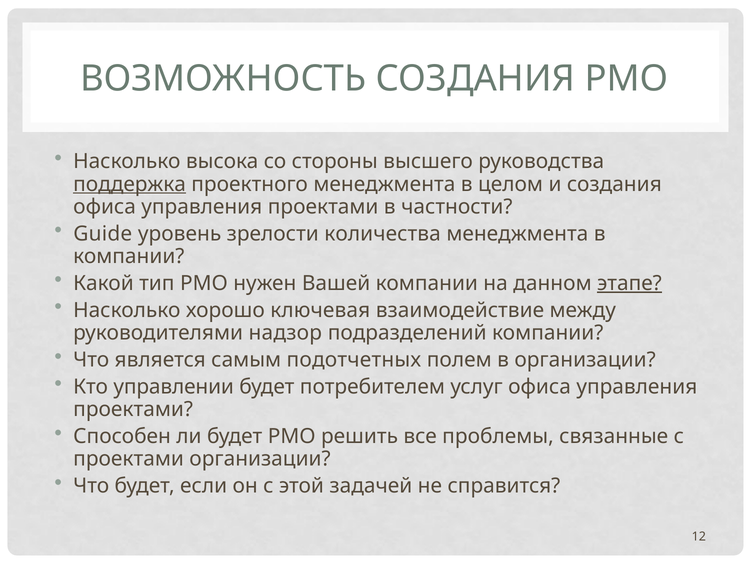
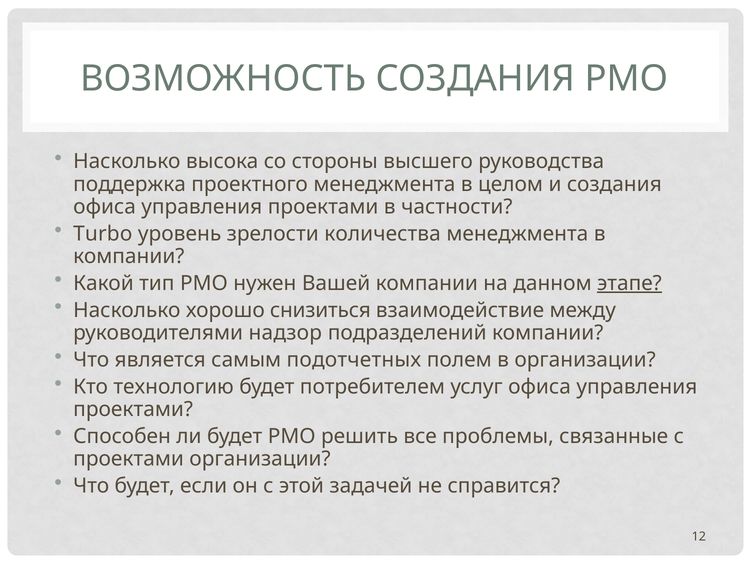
поддержка underline: present -> none (130, 184)
Guide: Guide -> Turbo (103, 234)
ключевая: ключевая -> снизиться (320, 310)
управлении: управлении -> технологию (174, 387)
